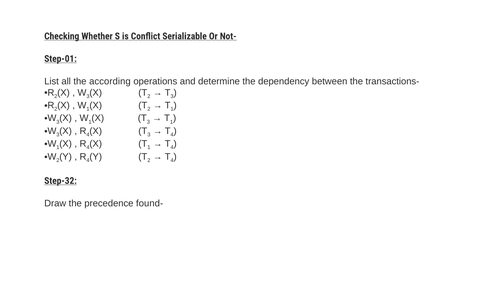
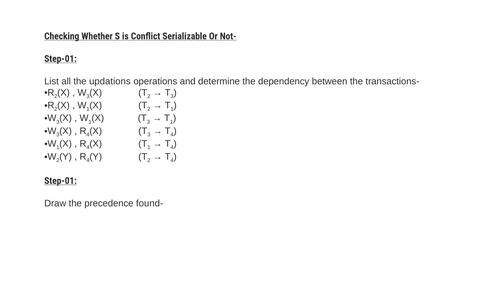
according: according -> updations (110, 81)
Step-32: Step-32 -> Step-01 (61, 181)
